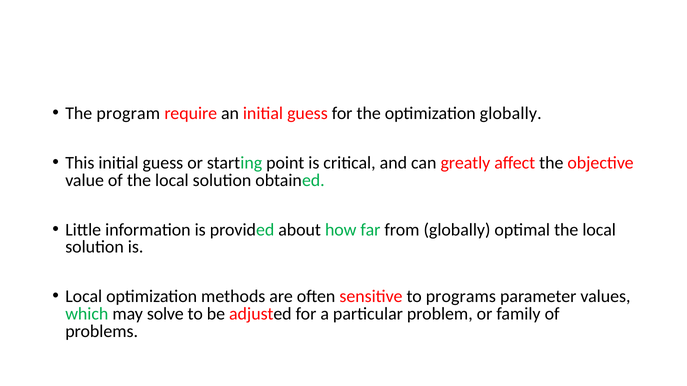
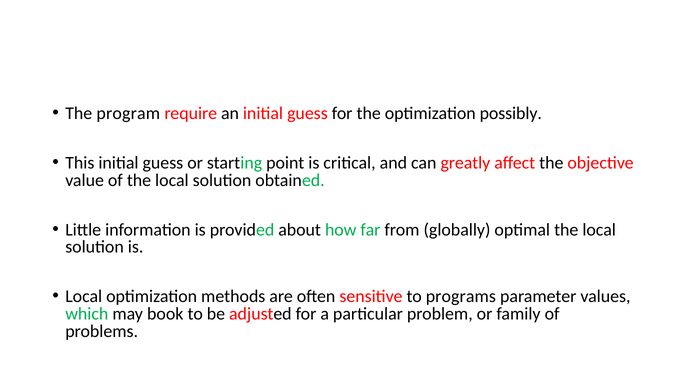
optimization globally: globally -> possibly (511, 113)
solve: solve -> book (165, 314)
